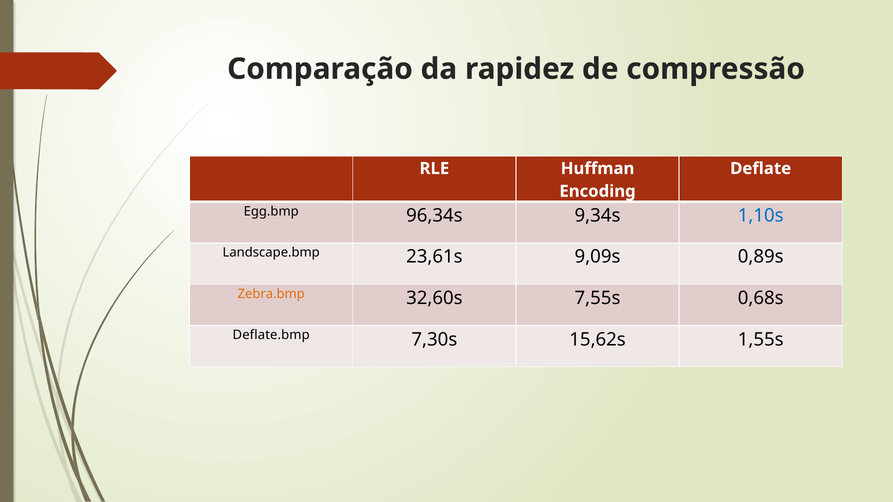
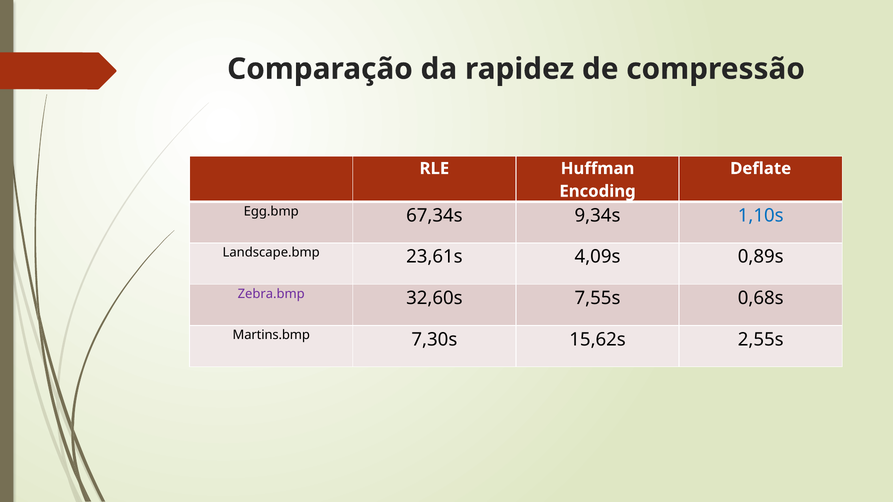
96,34s: 96,34s -> 67,34s (434, 216)
9,09s: 9,09s -> 4,09s (598, 257)
Zebra.bmp colour: orange -> purple (271, 294)
Deflate.bmp: Deflate.bmp -> Martins.bmp (271, 335)
1,55s: 1,55s -> 2,55s (761, 340)
